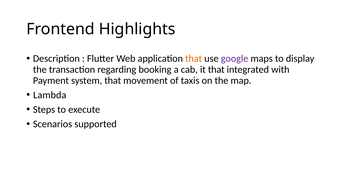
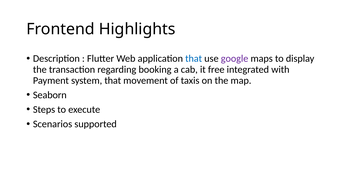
that colour: orange -> blue (194, 59)
it that: that -> free (216, 70)
Lambda: Lambda -> Seaborn (50, 95)
